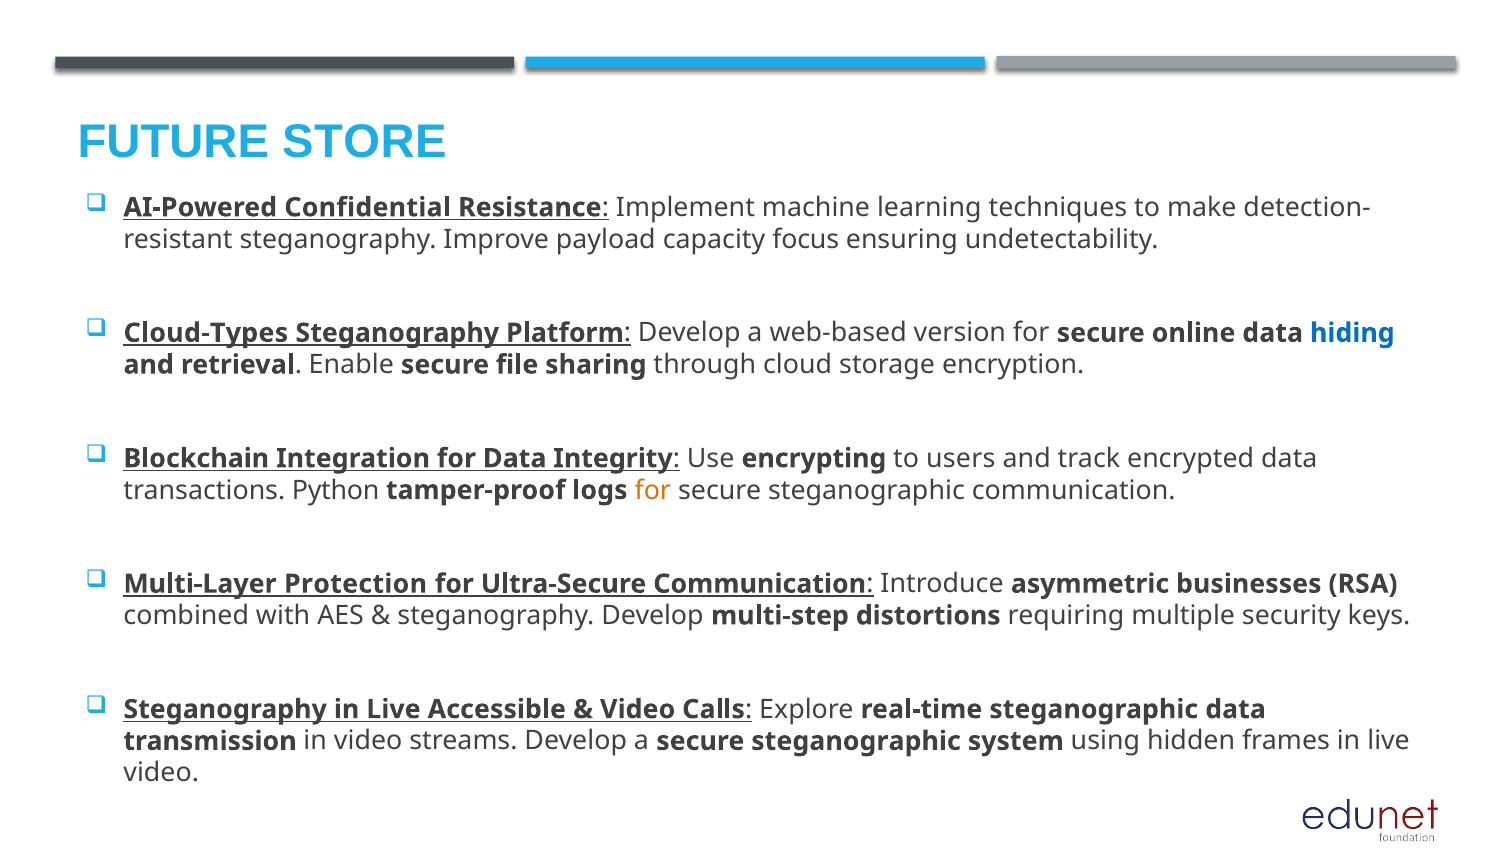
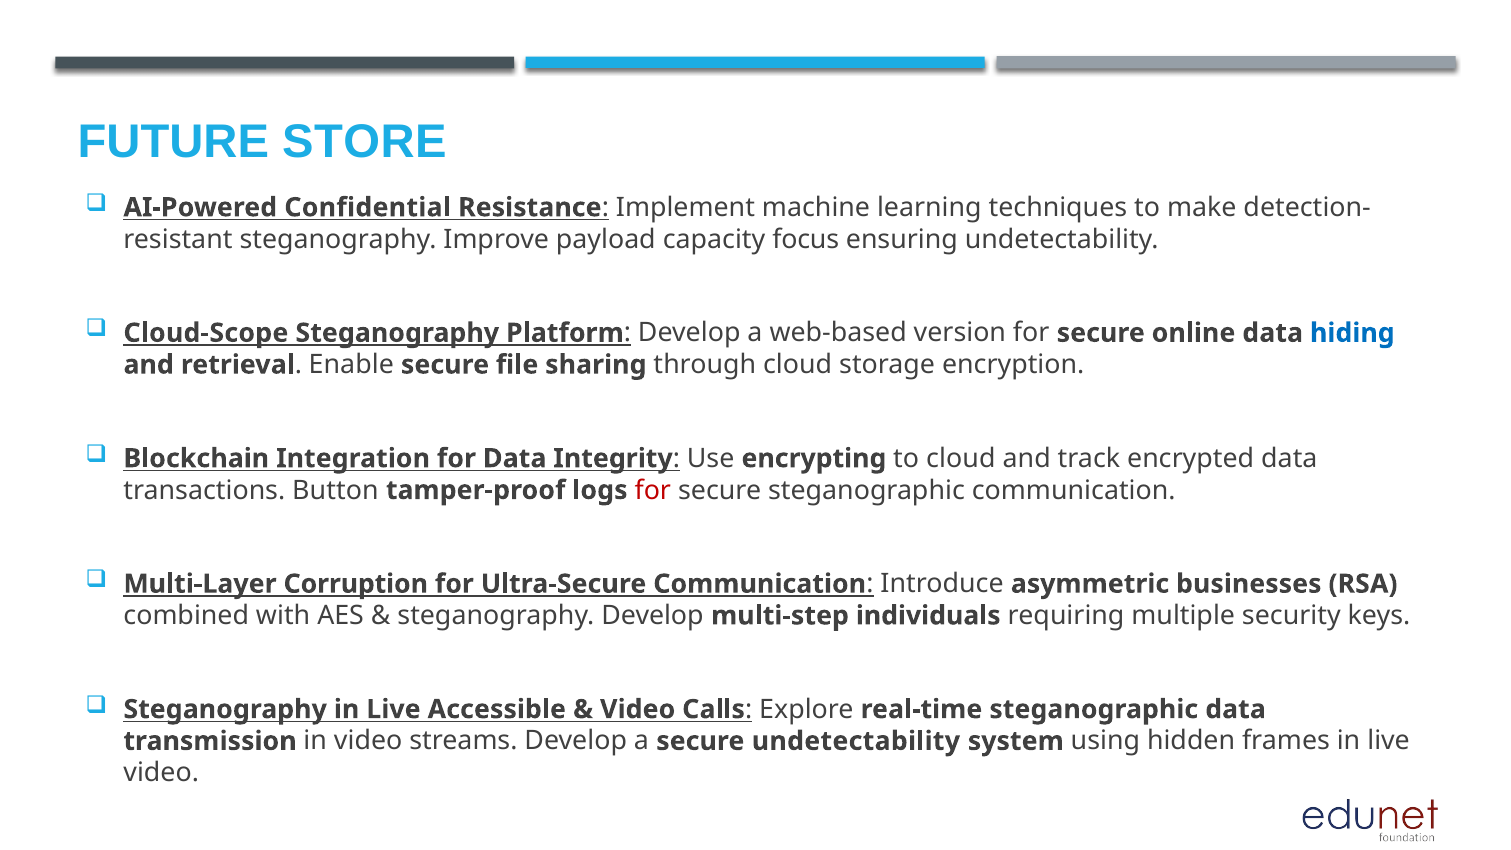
Cloud-Types: Cloud-Types -> Cloud-Scope (206, 333)
to users: users -> cloud (961, 458)
Python: Python -> Button (335, 490)
for colour: orange -> red (653, 490)
Protection: Protection -> Corruption (356, 584)
distortions: distortions -> individuals (928, 616)
a secure steganographic: steganographic -> undetectability (856, 741)
